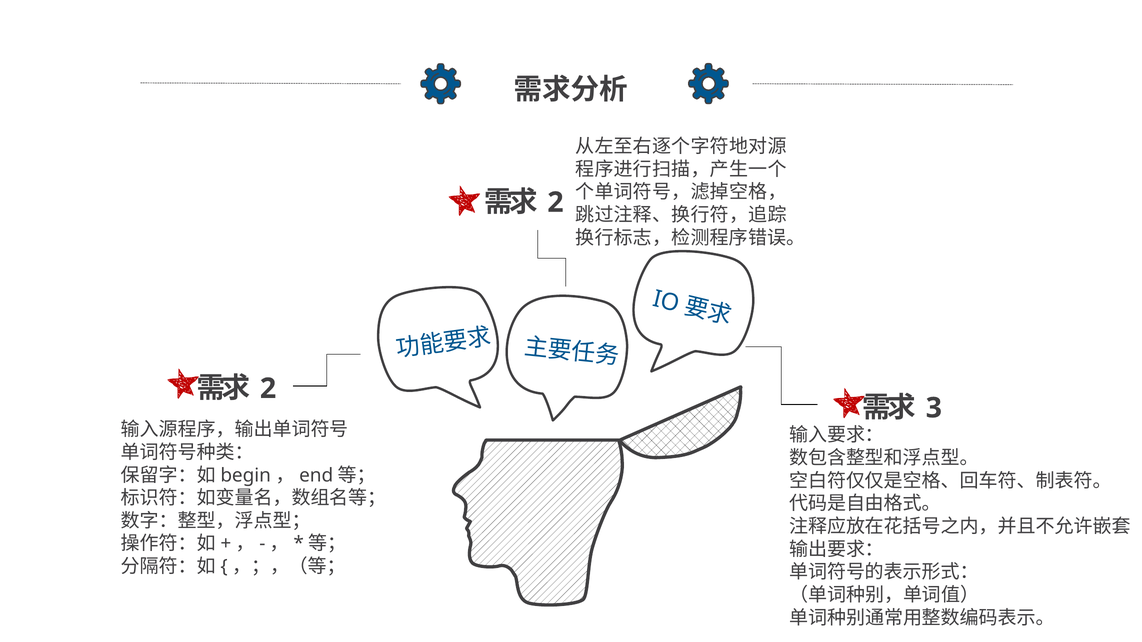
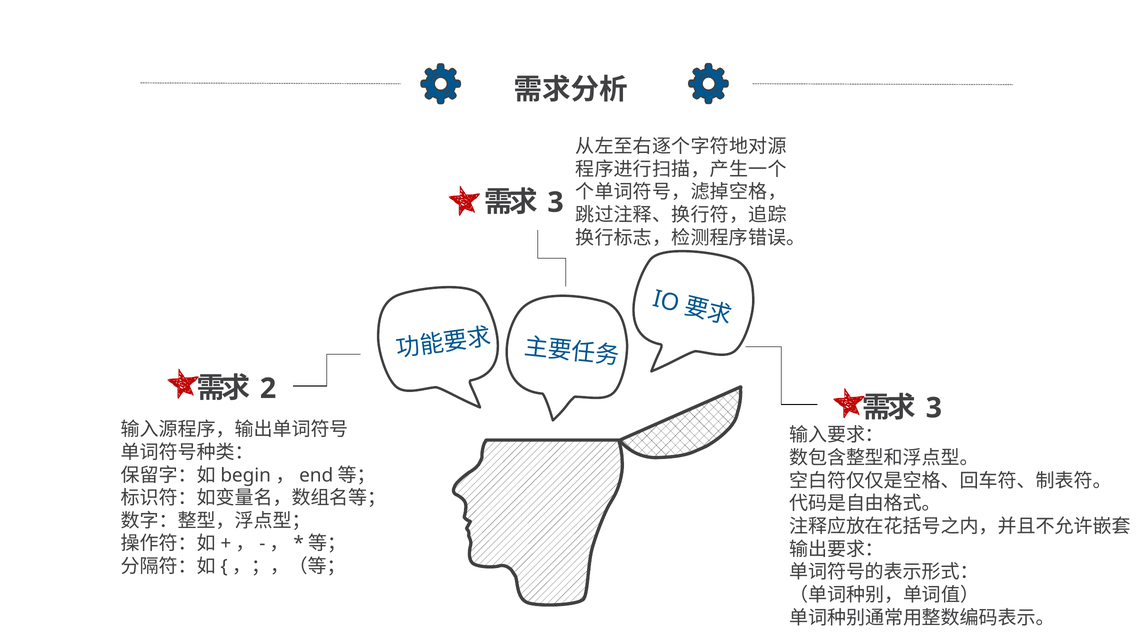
2: 2 -> 3 (556, 203)
